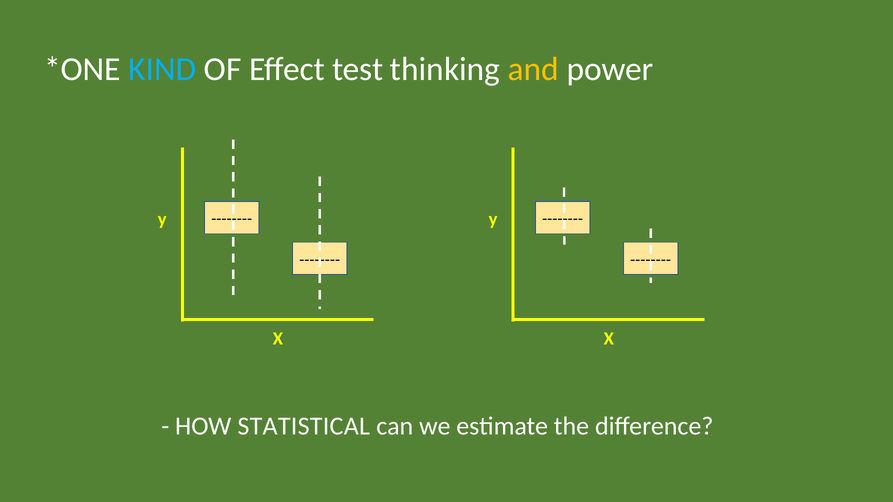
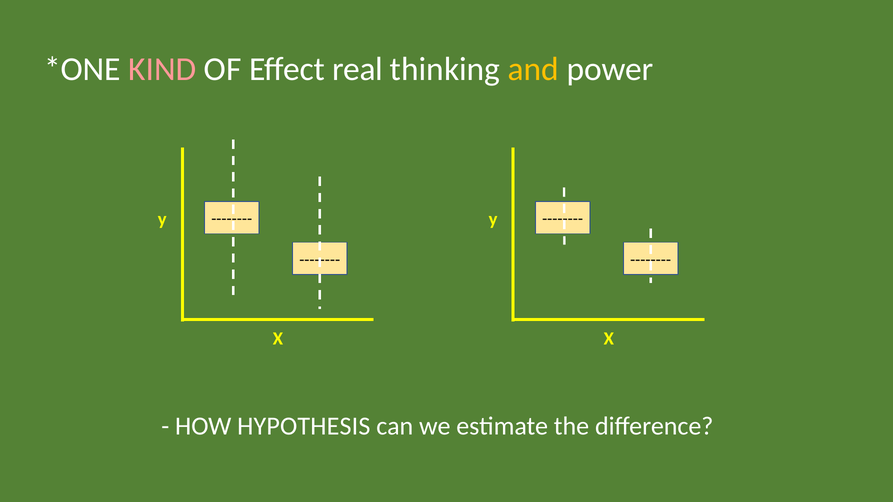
KIND colour: light blue -> pink (162, 69)
test: test -> real (358, 69)
STATISTICAL: STATISTICAL -> HYPOTHESIS (304, 427)
